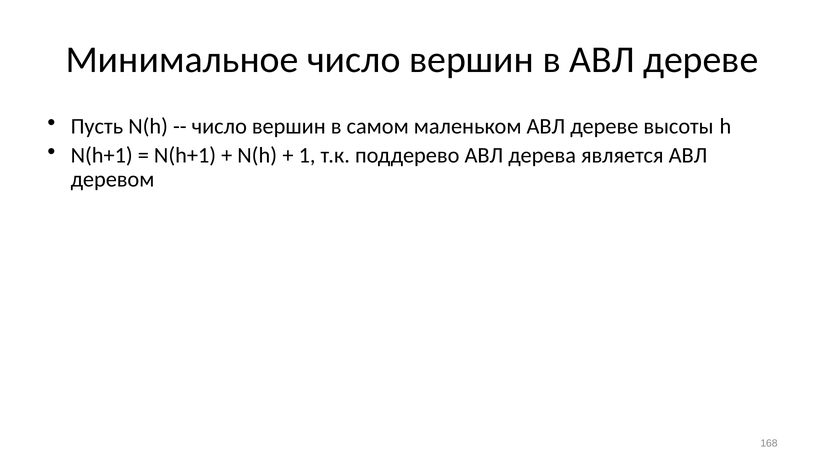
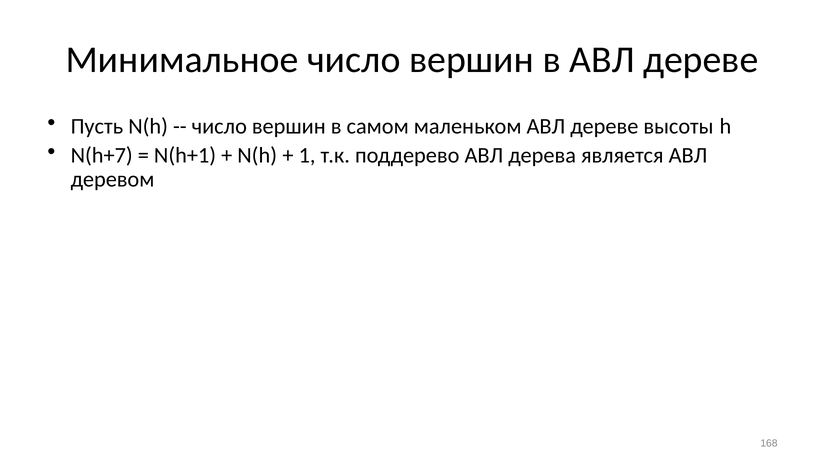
N(h+1: N(h+1 -> N(h+7 (102, 155)
